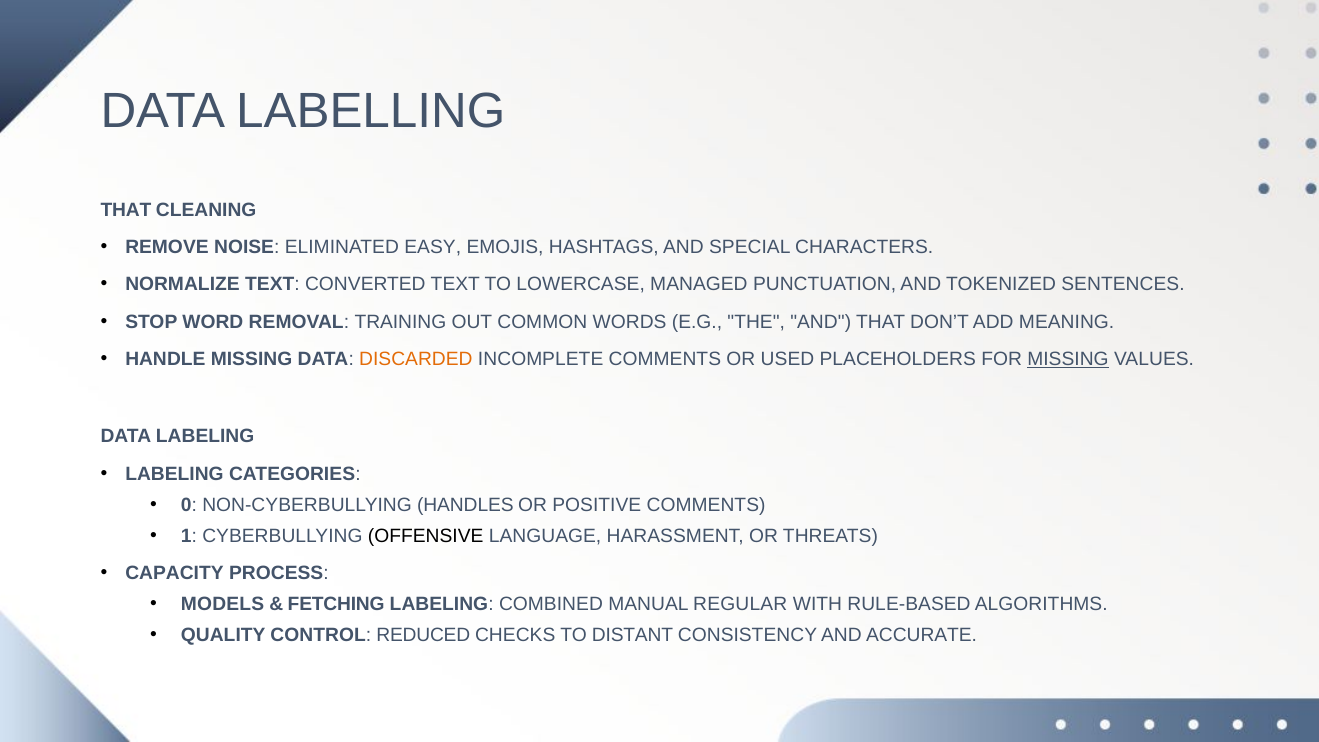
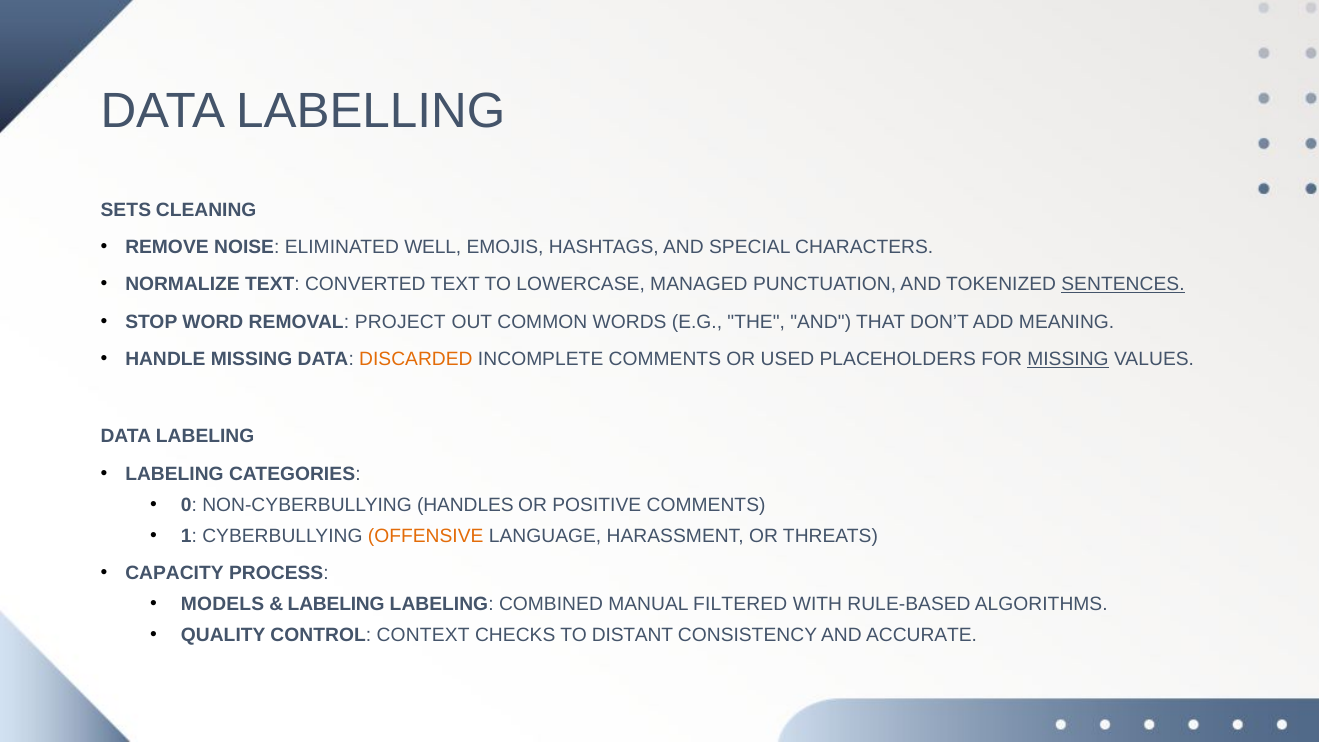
THAT: THAT -> SETS (126, 210)
EASY: EASY -> WELL (433, 247)
SENTENCES underline: none -> present (1123, 285)
TRAINING: TRAINING -> PROJECT (400, 322)
OFFENSIVE colour: black -> orange (426, 536)
FETCHING: FETCHING -> LABELING (336, 604)
REGULAR: REGULAR -> FILTERED (740, 604)
REDUCED: REDUCED -> CONTEXT (423, 635)
